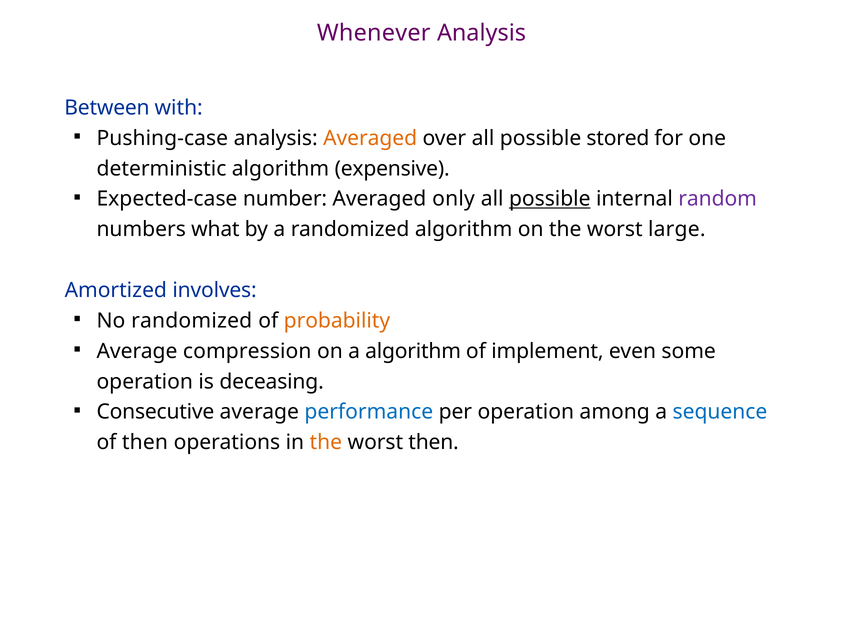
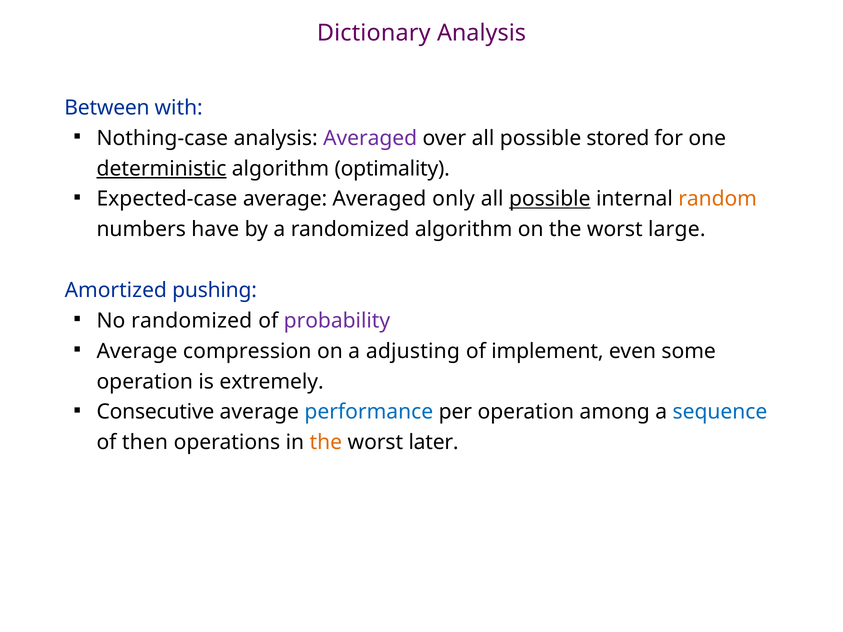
Whenever: Whenever -> Dictionary (374, 33)
Pushing-case: Pushing-case -> Nothing-case (162, 138)
Averaged colour: orange -> purple (370, 138)
deterministic underline: none -> present (161, 169)
expensive: expensive -> optimality (392, 169)
Expected-case number: number -> average (285, 199)
random colour: purple -> orange (718, 199)
what: what -> have (215, 230)
involves: involves -> pushing (215, 290)
probability colour: orange -> purple (337, 321)
a algorithm: algorithm -> adjusting (413, 351)
deceasing: deceasing -> extremely (272, 382)
worst then: then -> later (434, 443)
